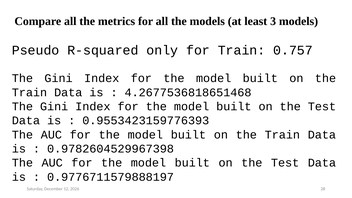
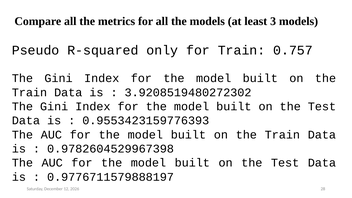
4.2677536818651468: 4.2677536818651468 -> 3.9208519480272302 (188, 92)
